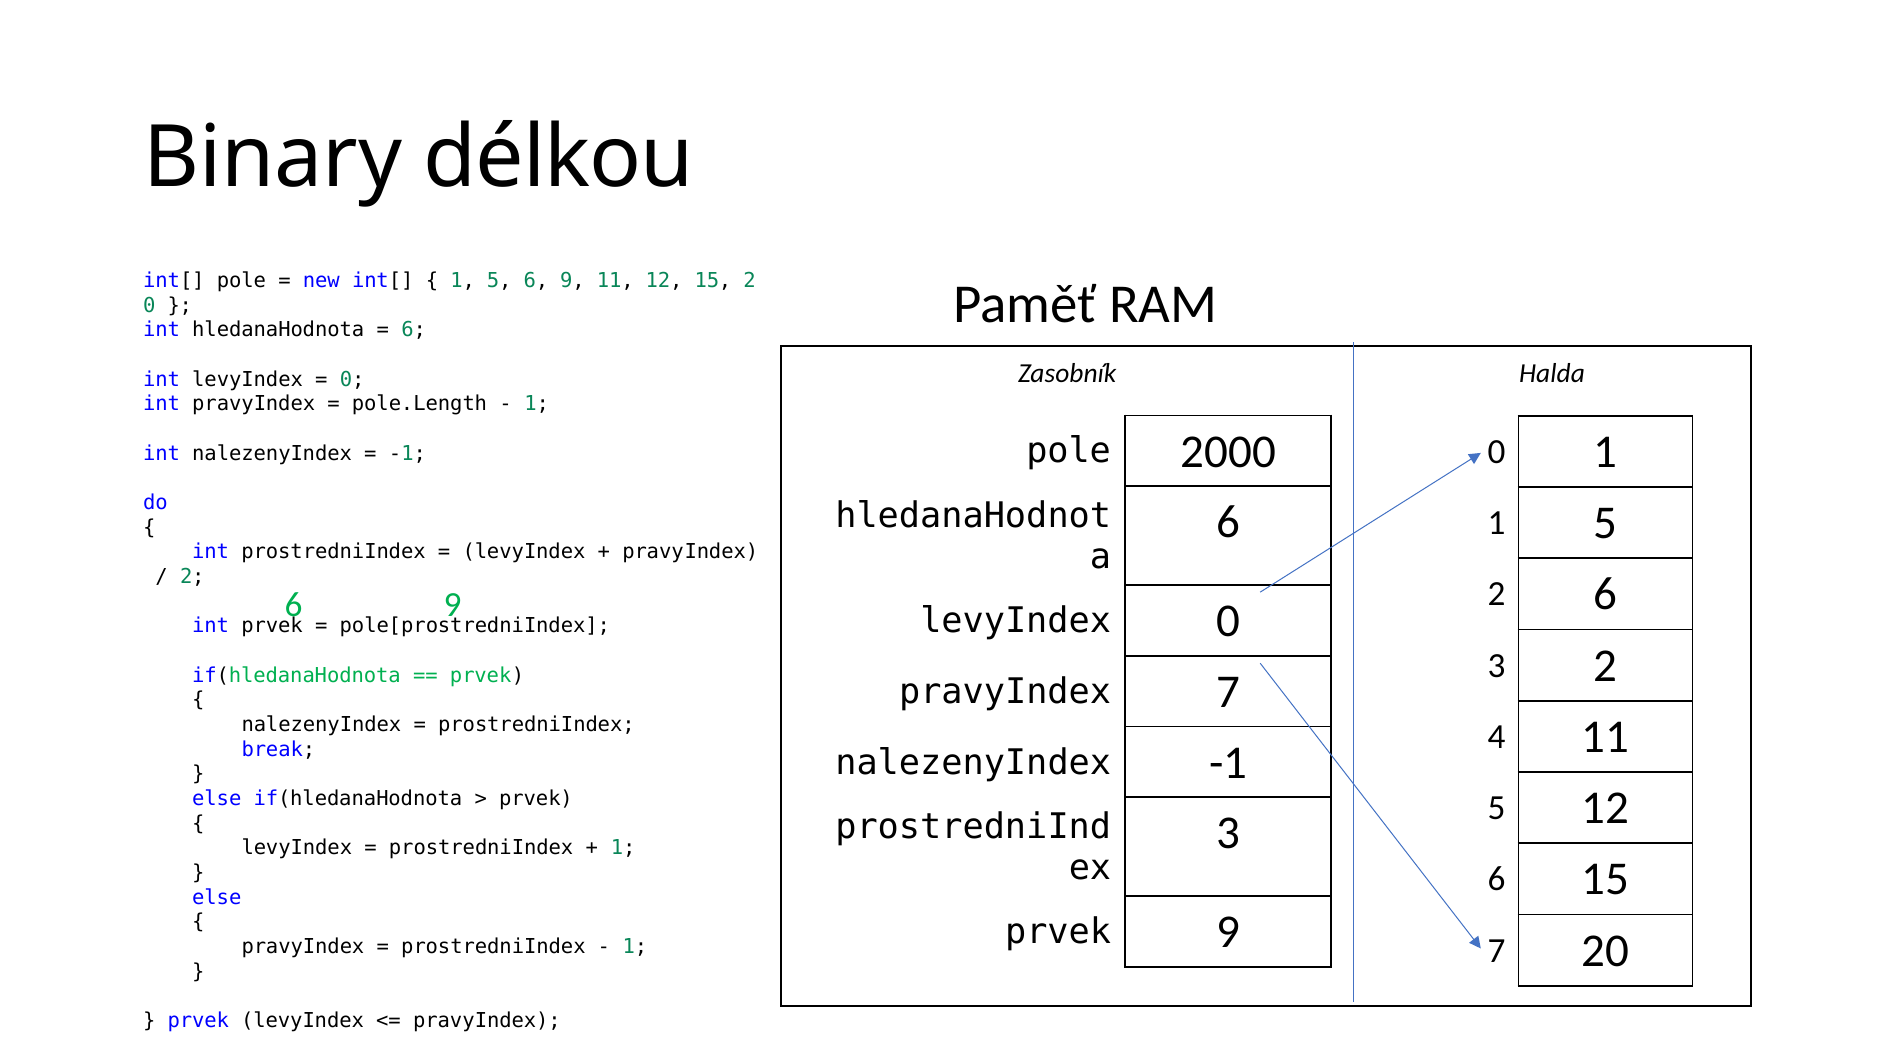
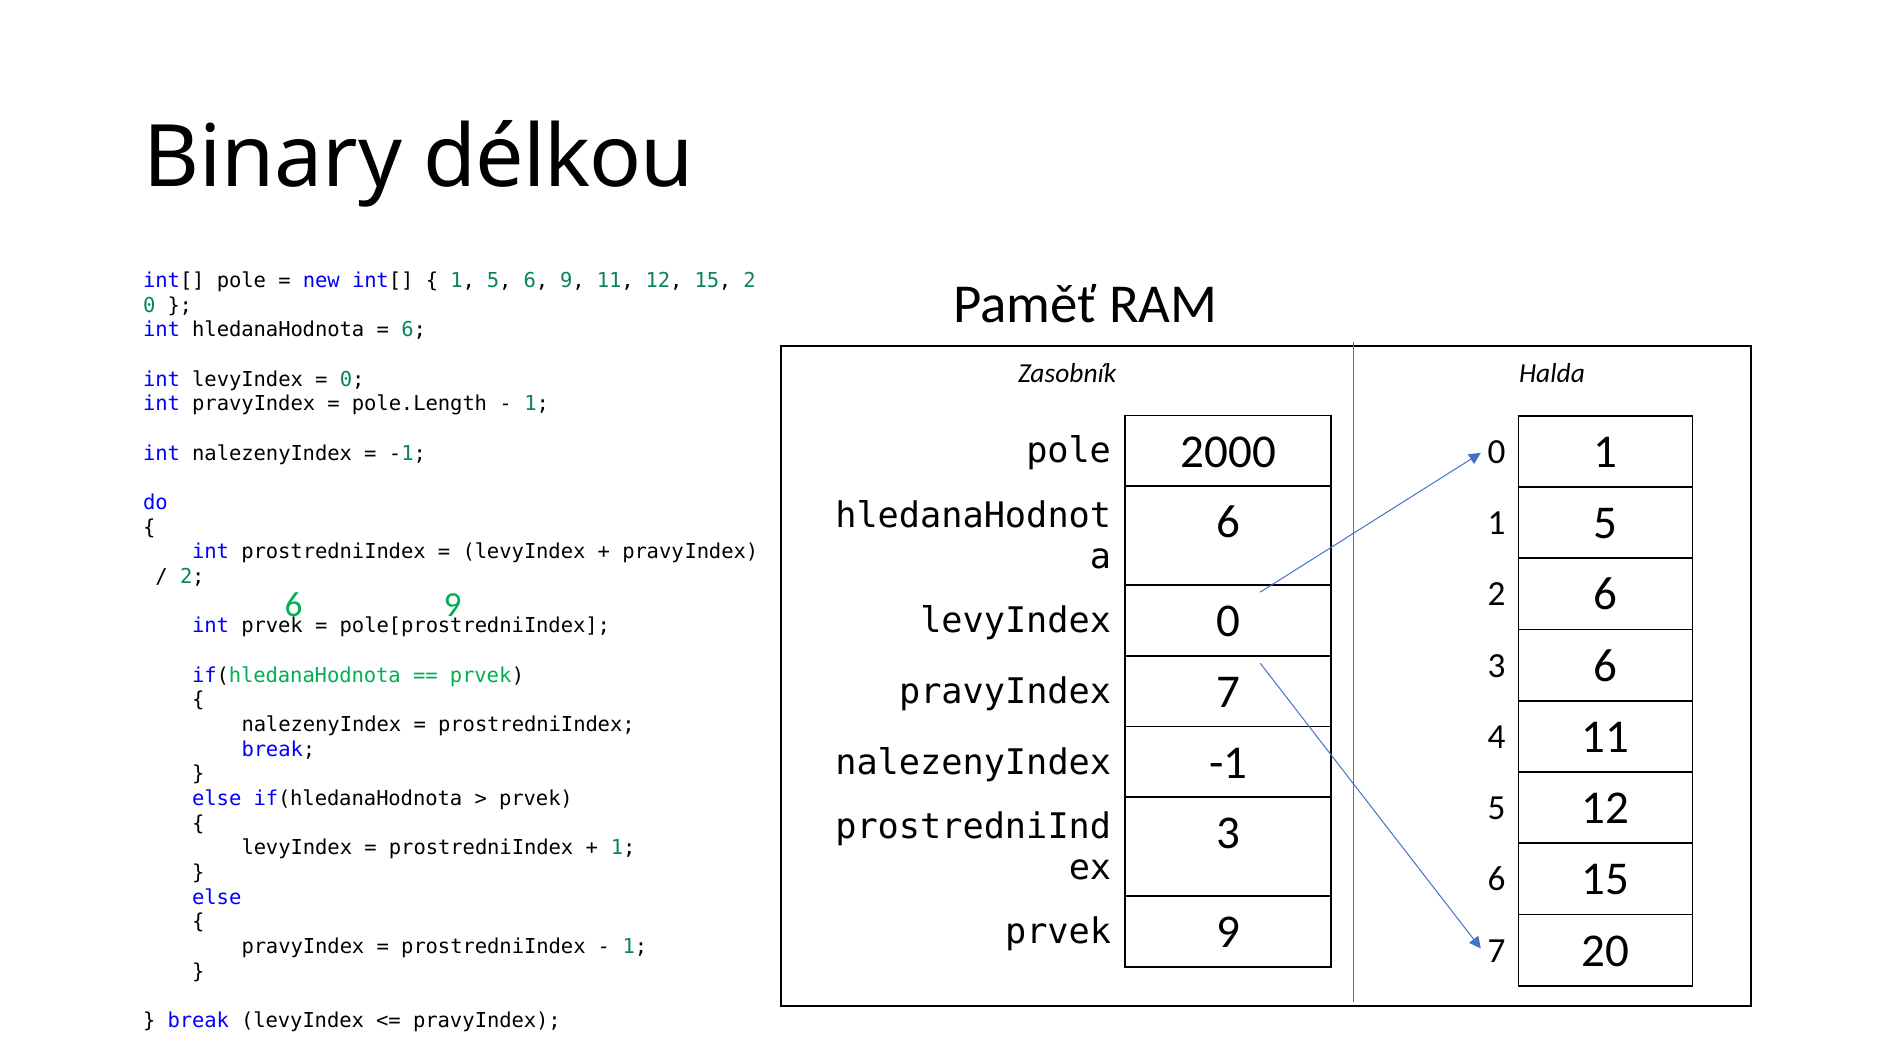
3 2: 2 -> 6 (1606, 665)
prvek: prvek -> break (198, 1020)
